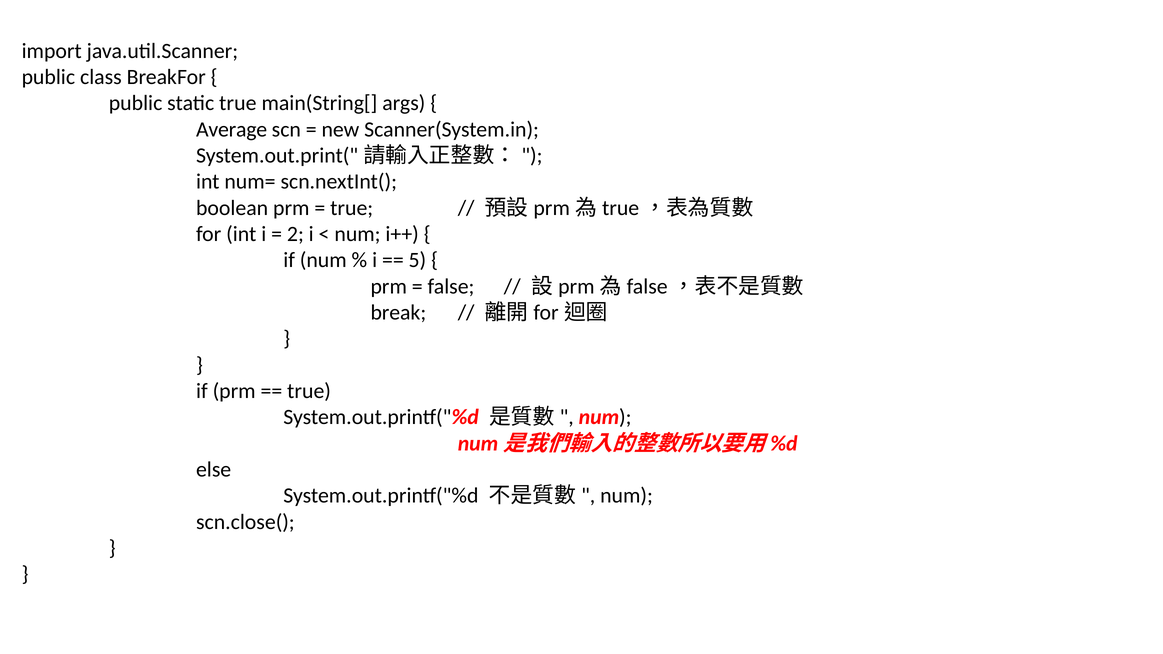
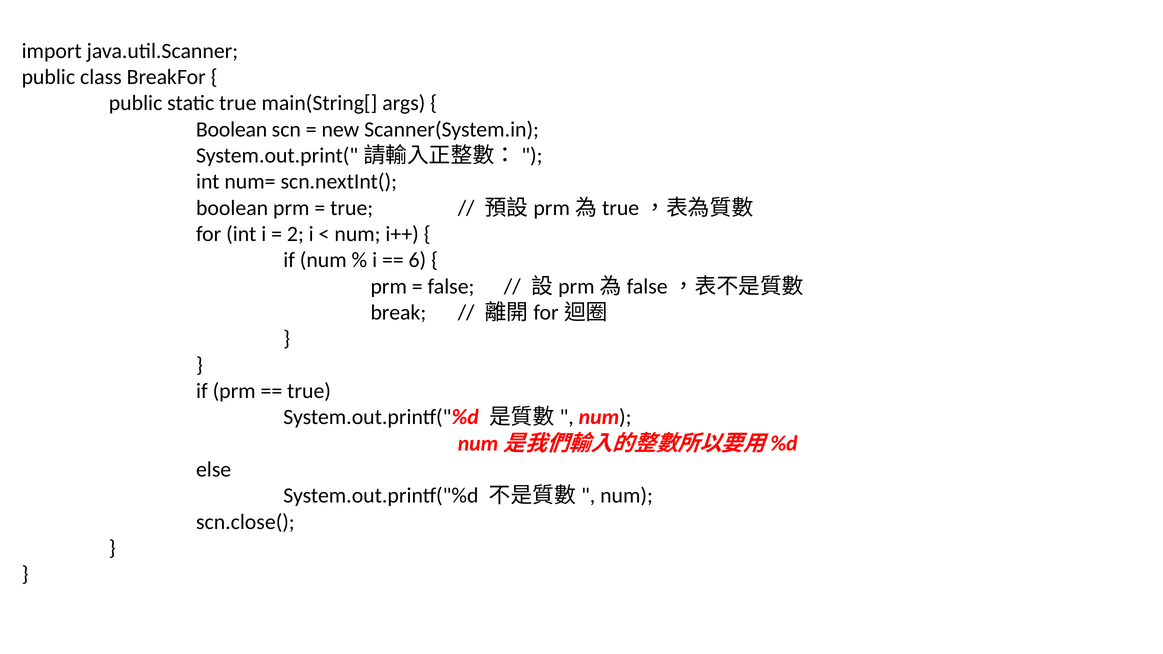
Average: Average -> Boolean (232, 129)
5: 5 -> 6 (417, 260)
